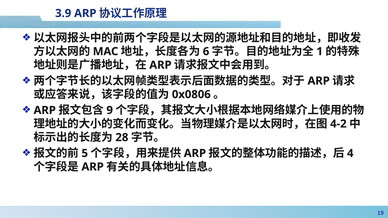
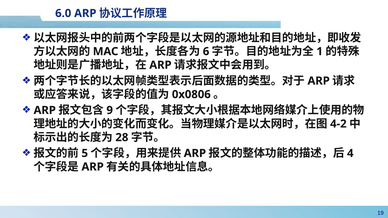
3.9: 3.9 -> 6.0 (63, 13)
